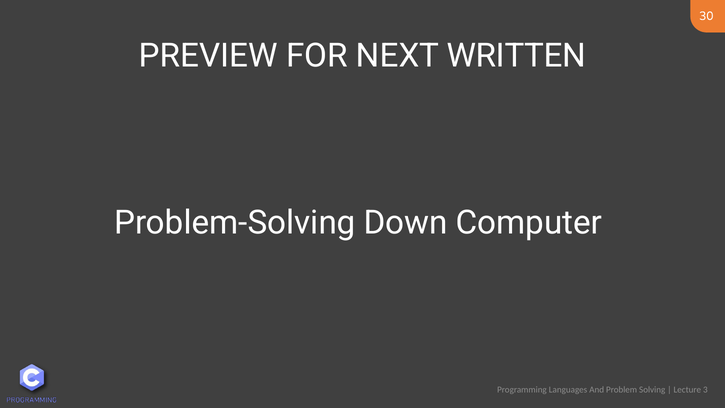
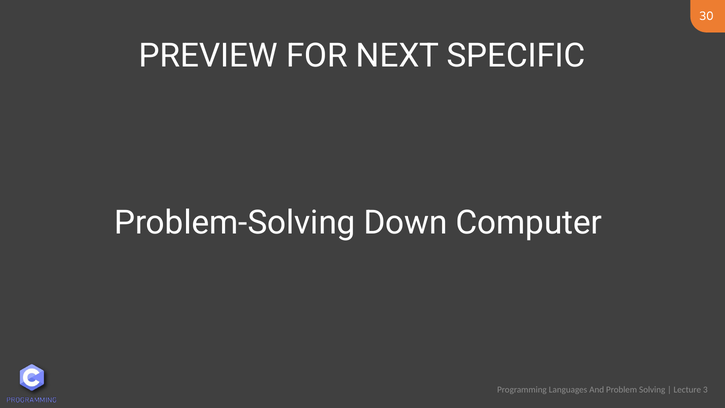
WRITTEN: WRITTEN -> SPECIFIC (516, 56)
